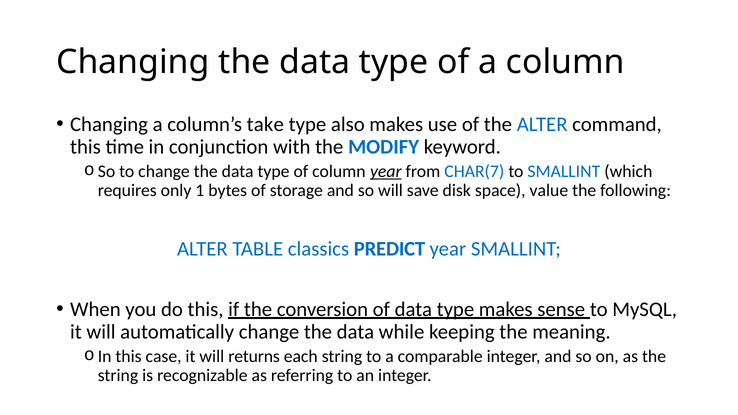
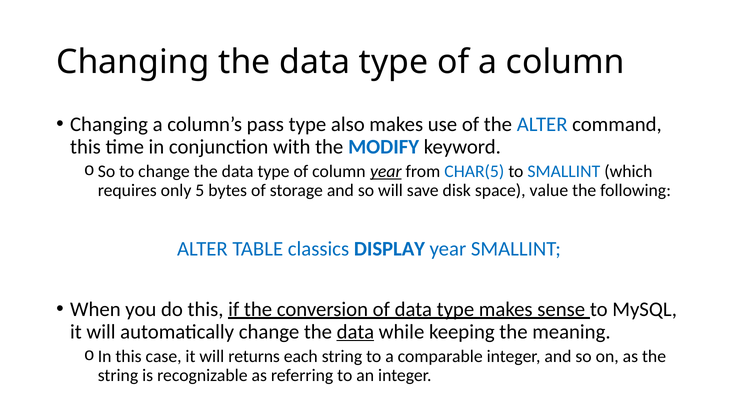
take: take -> pass (265, 124)
CHAR(7: CHAR(7 -> CHAR(5 (474, 171)
1: 1 -> 5 (200, 191)
PREDICT: PREDICT -> DISPLAY (389, 249)
data underline: none -> present (355, 332)
